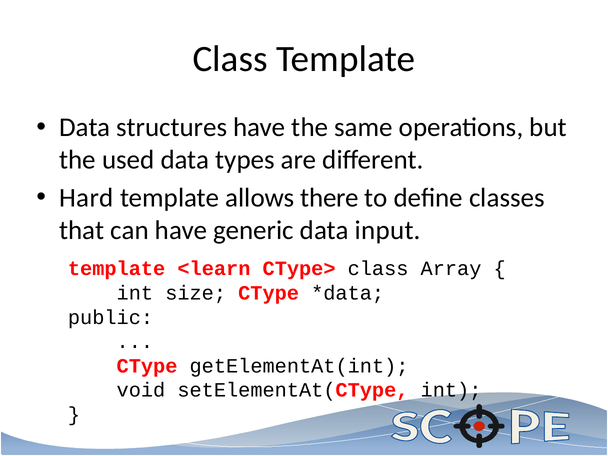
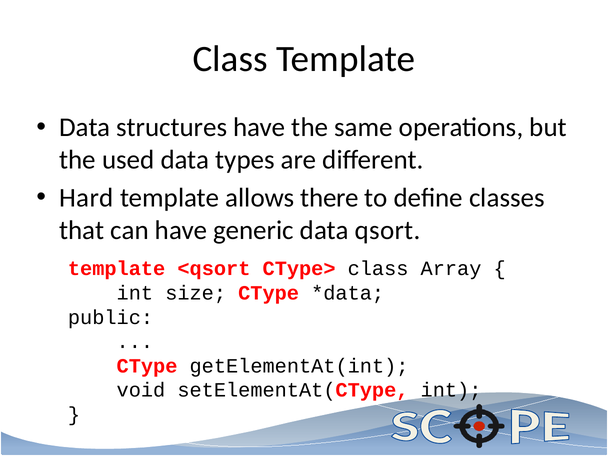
input: input -> qsort (388, 230)
<learn: <learn -> <qsort (214, 269)
